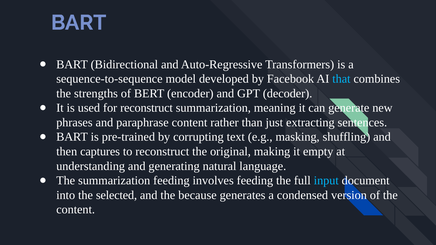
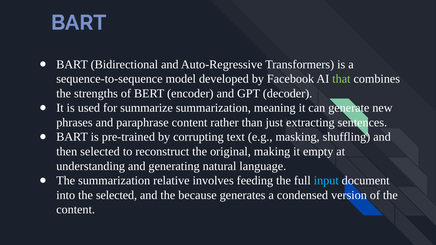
that colour: light blue -> light green (341, 79)
for reconstruct: reconstruct -> summarize (147, 108)
then captures: captures -> selected (100, 152)
summarization feeding: feeding -> relative (171, 181)
